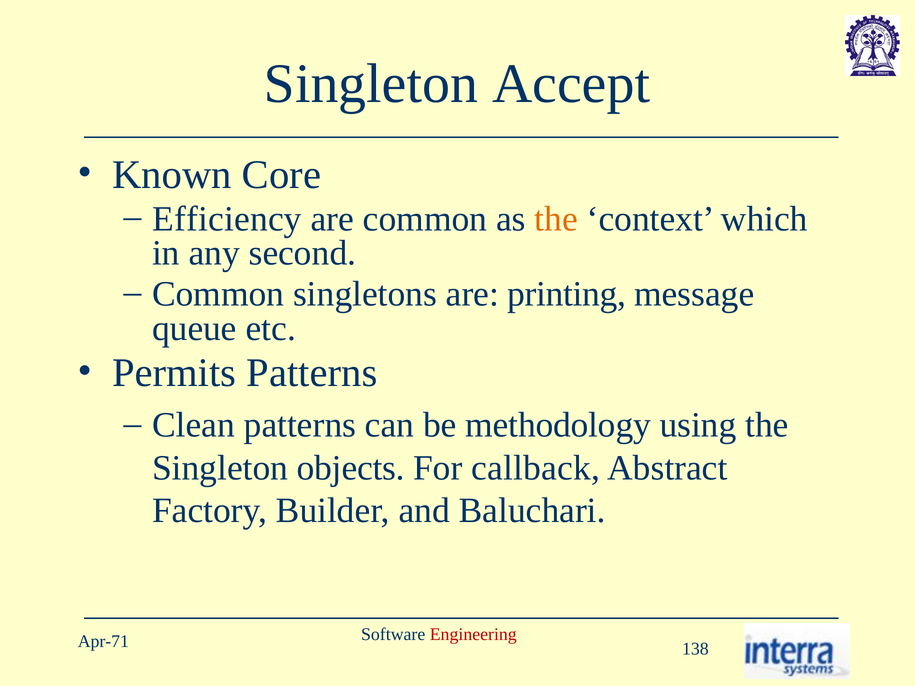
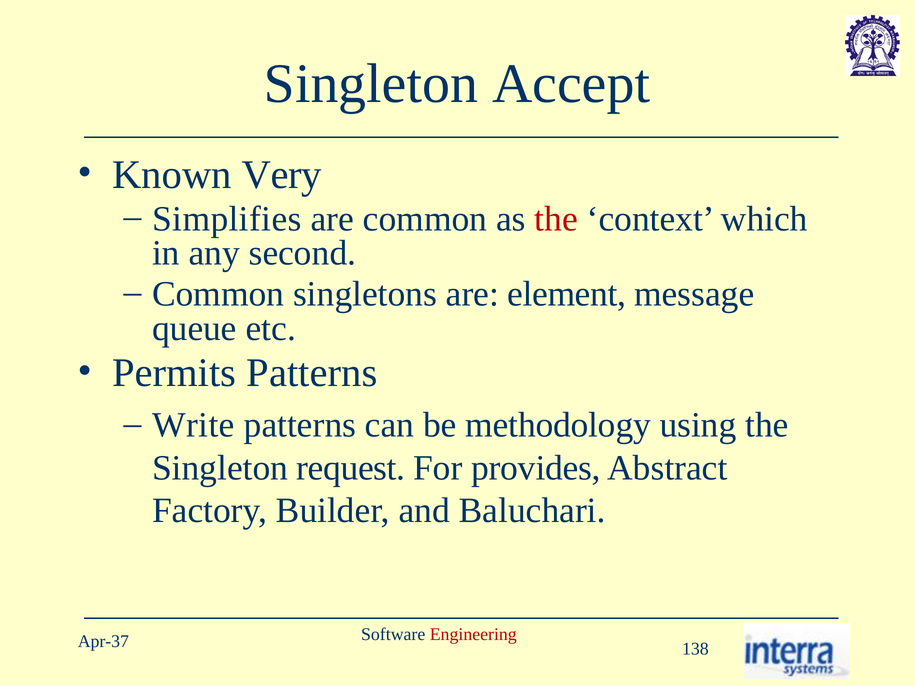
Core: Core -> Very (282, 175)
Efficiency: Efficiency -> Simplifies (227, 219)
the colour: orange -> red (556, 219)
printing: printing -> element (567, 294)
Clean: Clean -> Write (193, 425)
objects: objects -> request (351, 468)
callback: callback -> provides (536, 468)
Apr-71: Apr-71 -> Apr-37 (103, 642)
